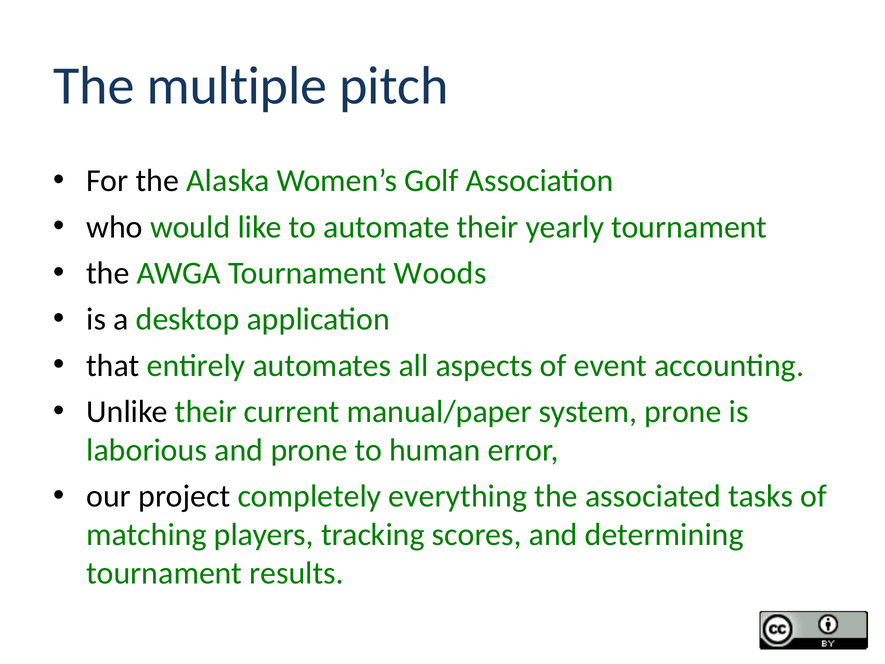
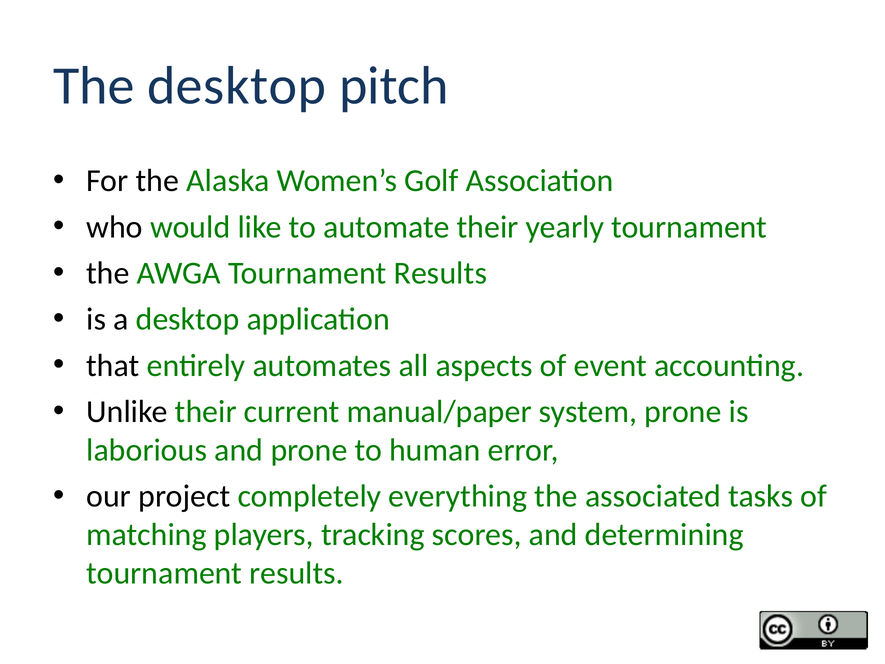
The multiple: multiple -> desktop (237, 86)
AWGA Tournament Woods: Woods -> Results (440, 273)
